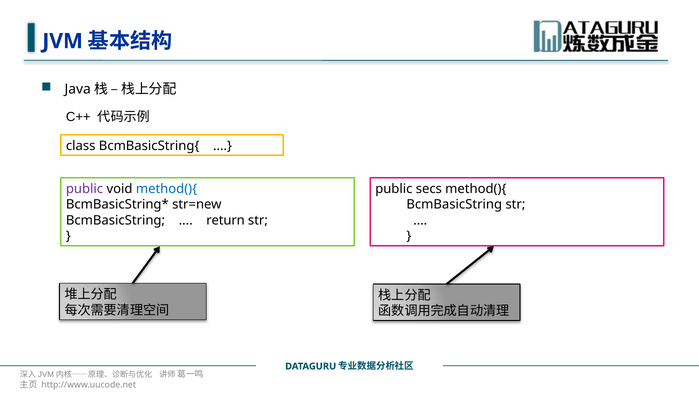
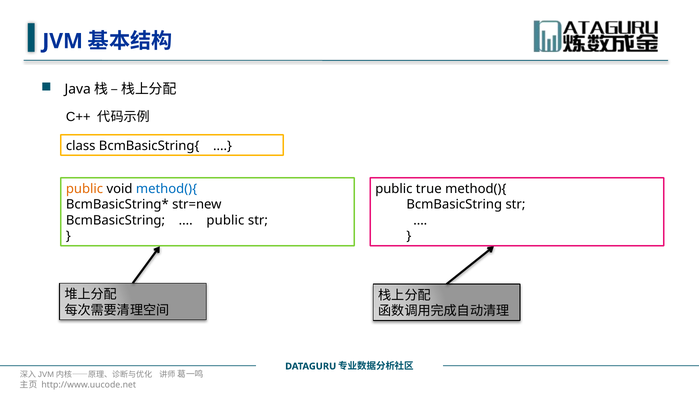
public colour: purple -> orange (85, 189)
secs: secs -> true (429, 189)
return: return -> public (225, 220)
